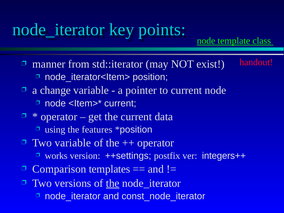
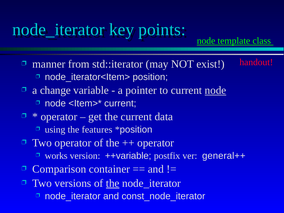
node underline: none -> present (216, 90)
Two variable: variable -> operator (73, 143)
++settings: ++settings -> ++variable (128, 156)
integers++: integers++ -> general++ (224, 156)
templates: templates -> container (109, 169)
